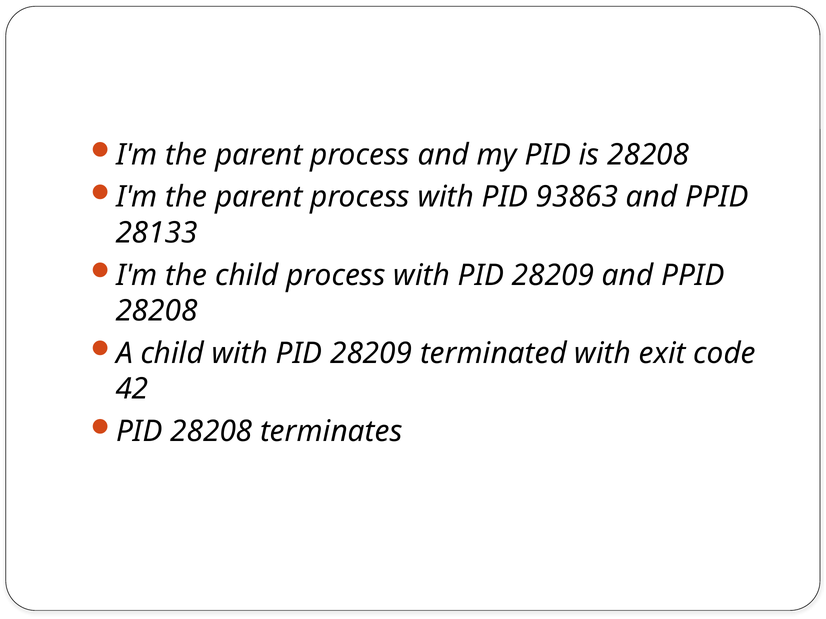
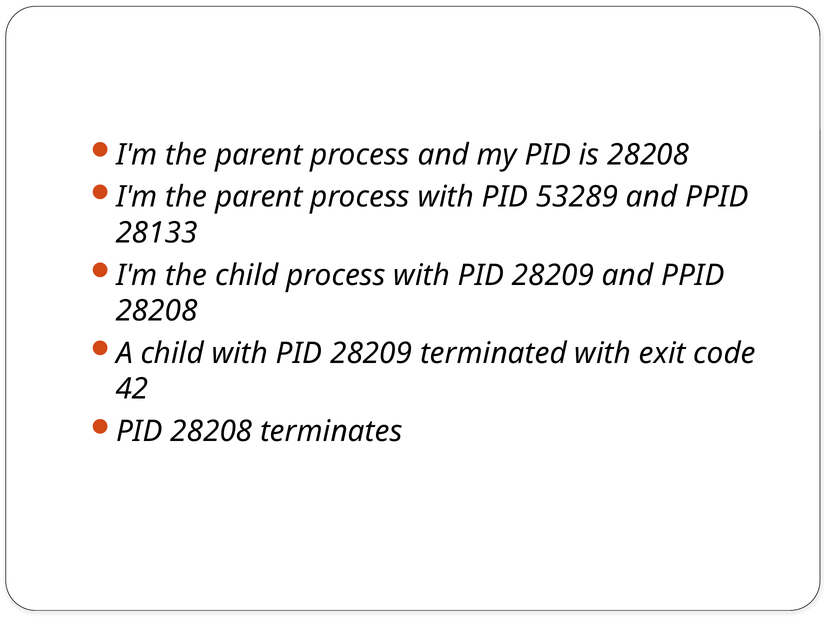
93863: 93863 -> 53289 (577, 197)
